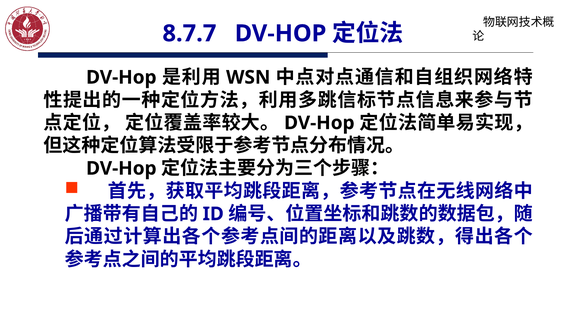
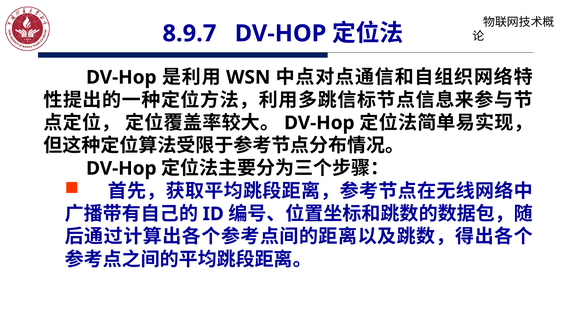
8.7.7: 8.7.7 -> 8.9.7 (189, 34)
